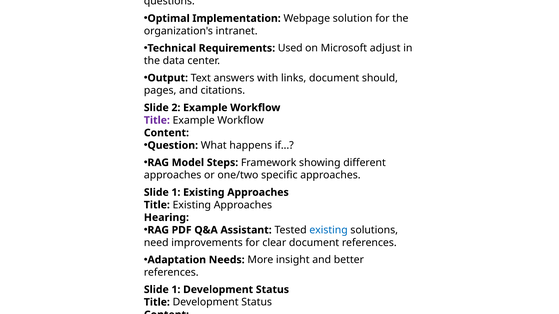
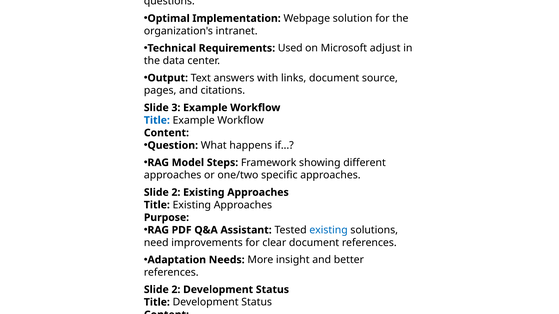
document should: should -> source (380, 78)
2: 2 -> 3 (176, 108)
Title colour: purple -> blue (157, 120)
1: 1 -> 2 (176, 193)
Hearing: Hearing -> Purpose (166, 218)
1: 1 -> 2 (176, 290)
